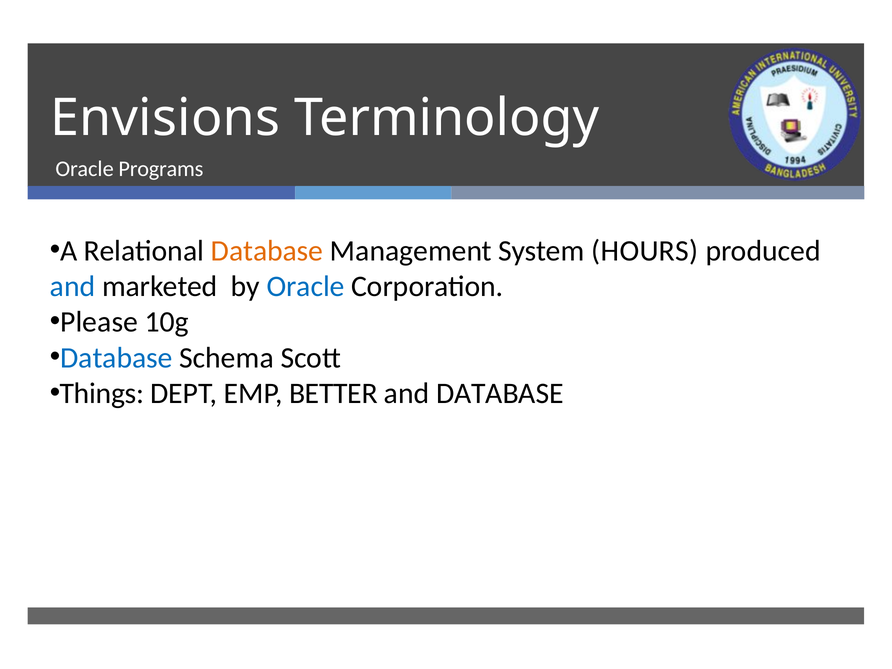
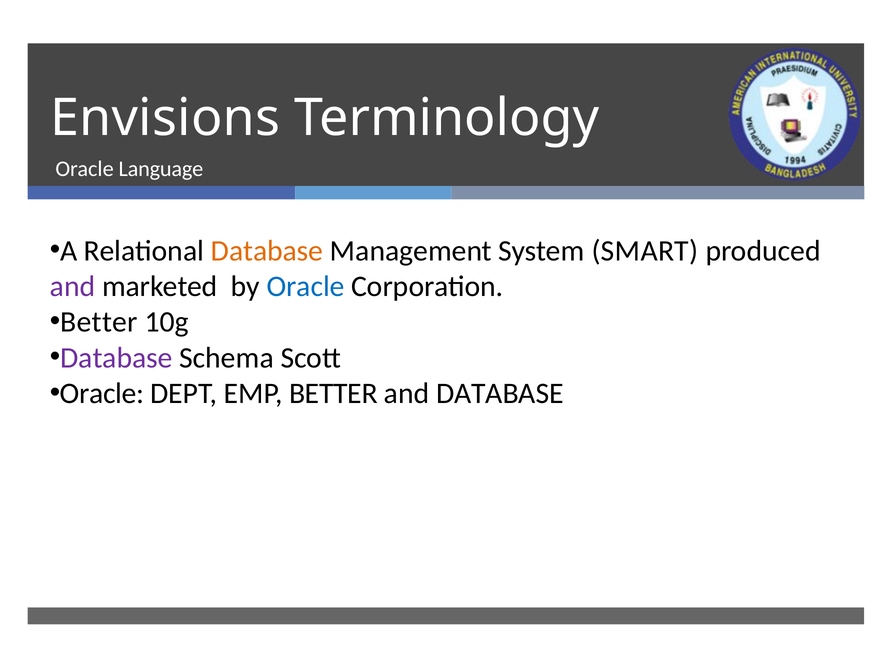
Programs: Programs -> Language (161, 169)
HOURS: HOURS -> SMART (645, 251)
and colour: blue -> purple (73, 286)
Please: Please -> Better (99, 322)
Database colour: blue -> purple (116, 358)
Things: Things -> Oracle (102, 393)
